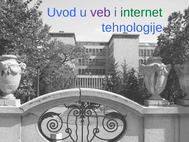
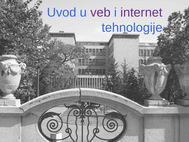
internet colour: green -> purple (141, 12)
